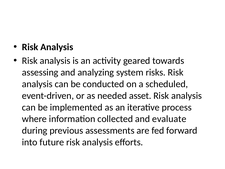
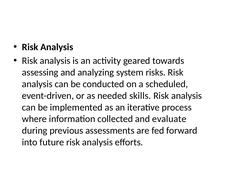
asset: asset -> skills (140, 96)
